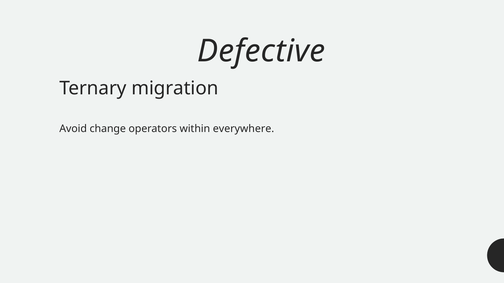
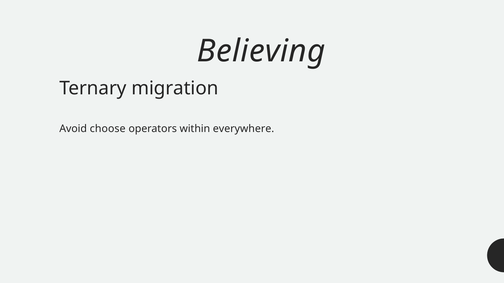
Defective: Defective -> Believing (261, 51)
change: change -> choose (108, 129)
